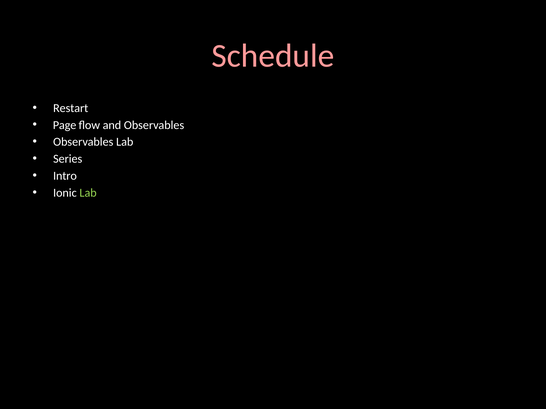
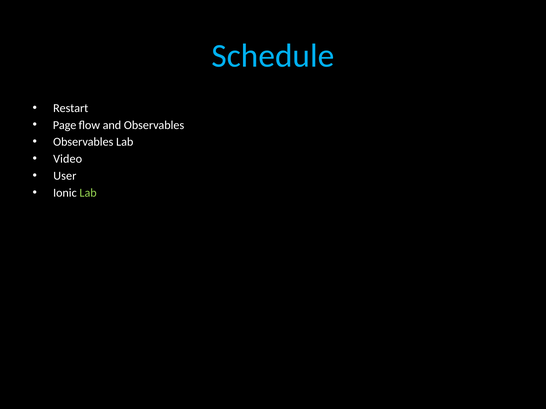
Schedule colour: pink -> light blue (273, 56)
Series: Series -> Video (68, 159)
Intro: Intro -> User (65, 176)
